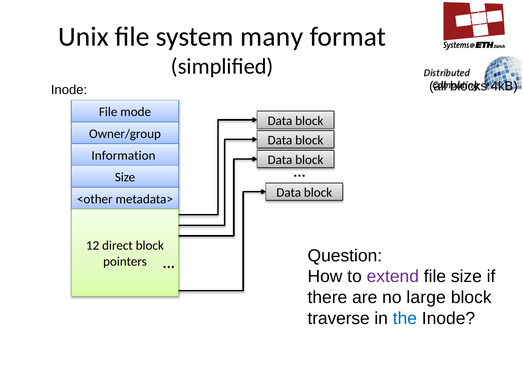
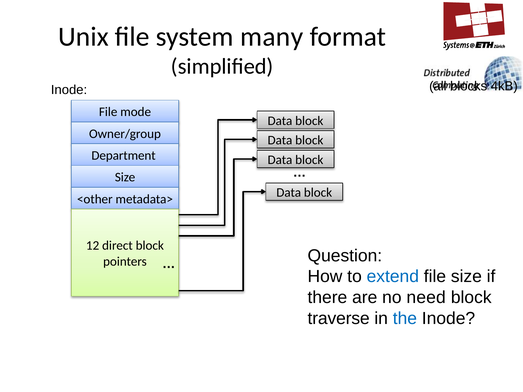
Information: Information -> Department (124, 156)
extend colour: purple -> blue (393, 277)
large: large -> need (426, 298)
